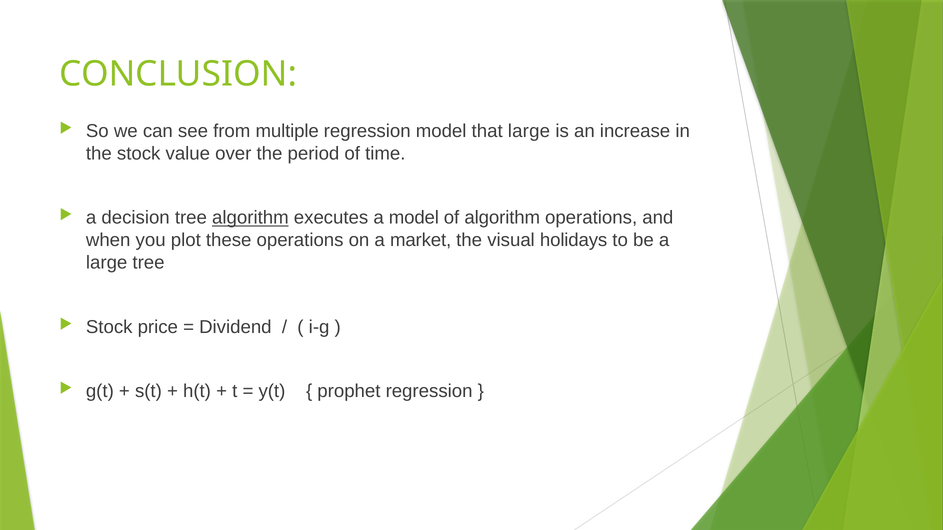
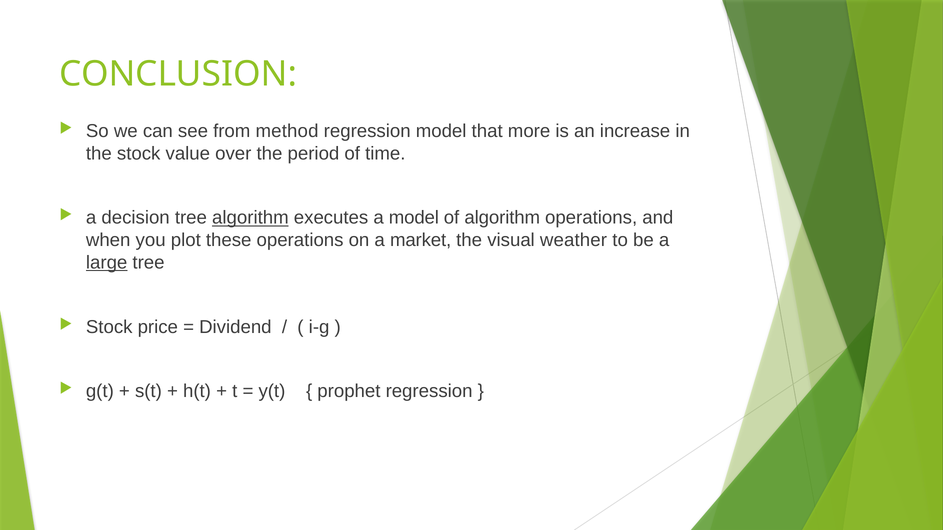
multiple: multiple -> method (287, 131)
that large: large -> more (529, 131)
holidays: holidays -> weather (573, 240)
large underline: none -> present (107, 263)
